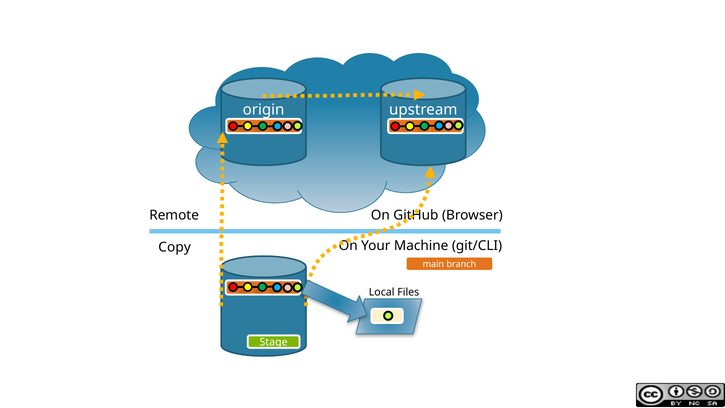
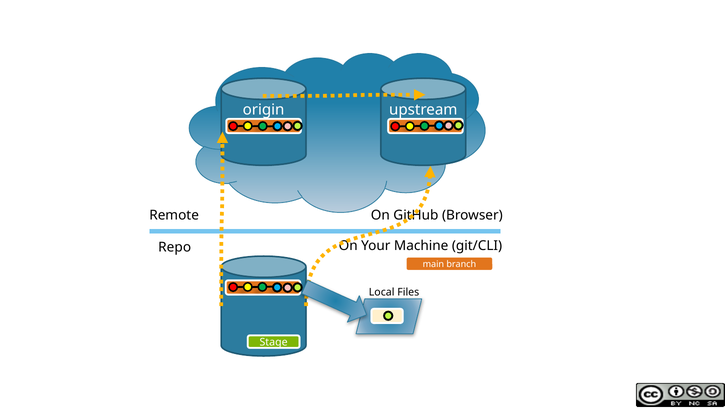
Copy: Copy -> Repo (175, 247)
